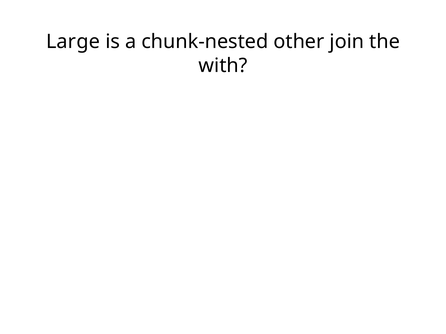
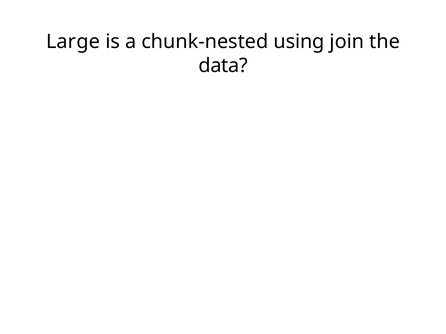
other: other -> using (299, 42)
with: with -> data (223, 66)
